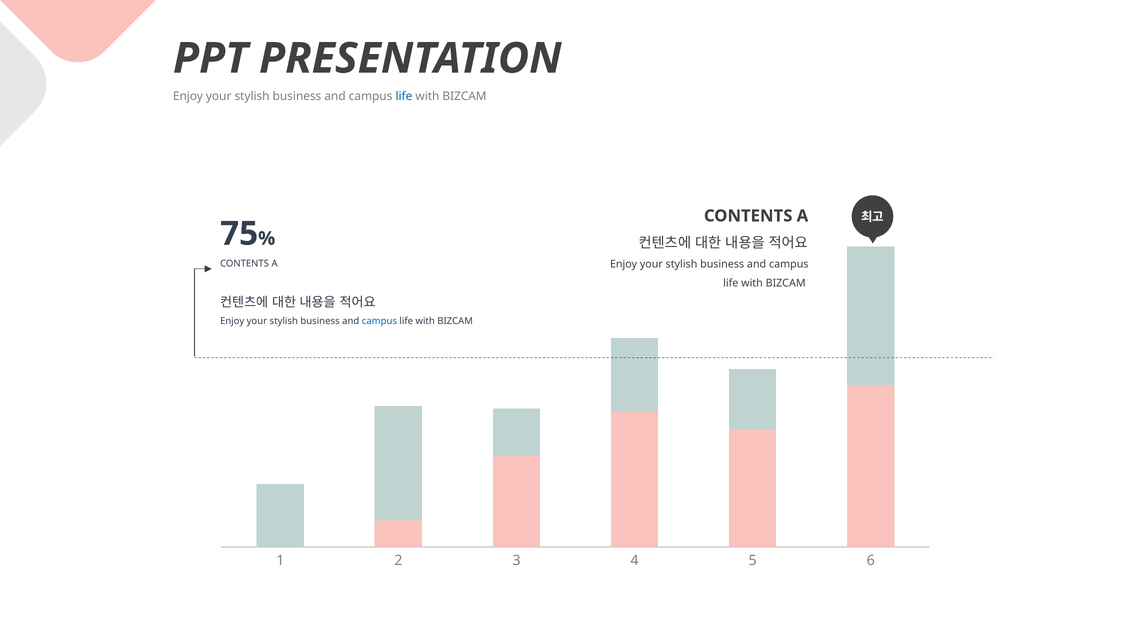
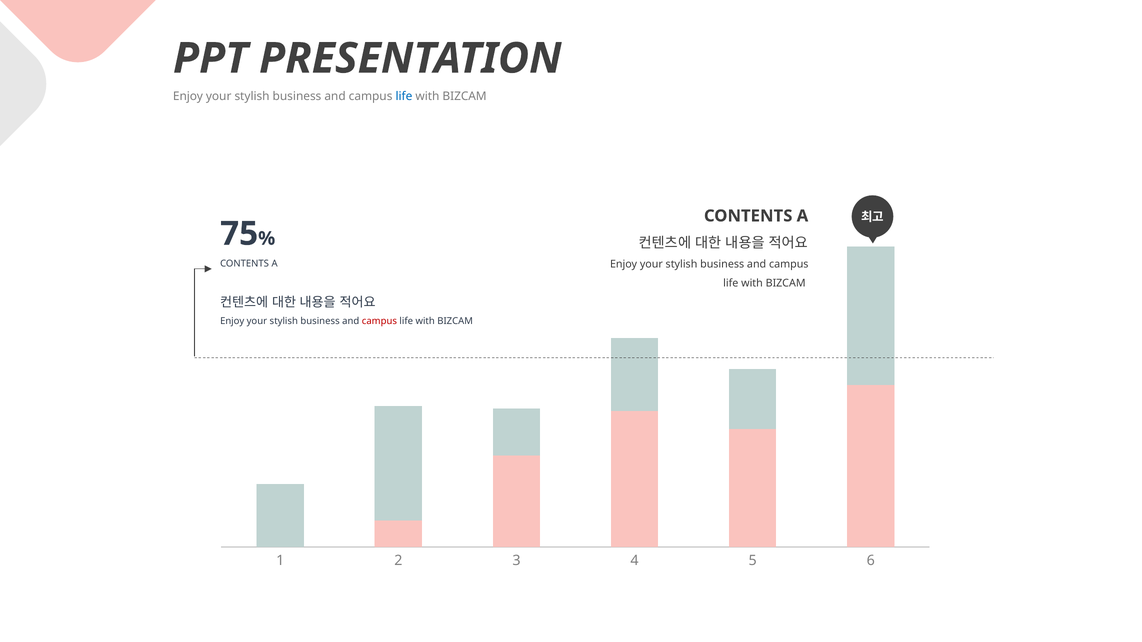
campus colour: blue -> red (379, 321)
